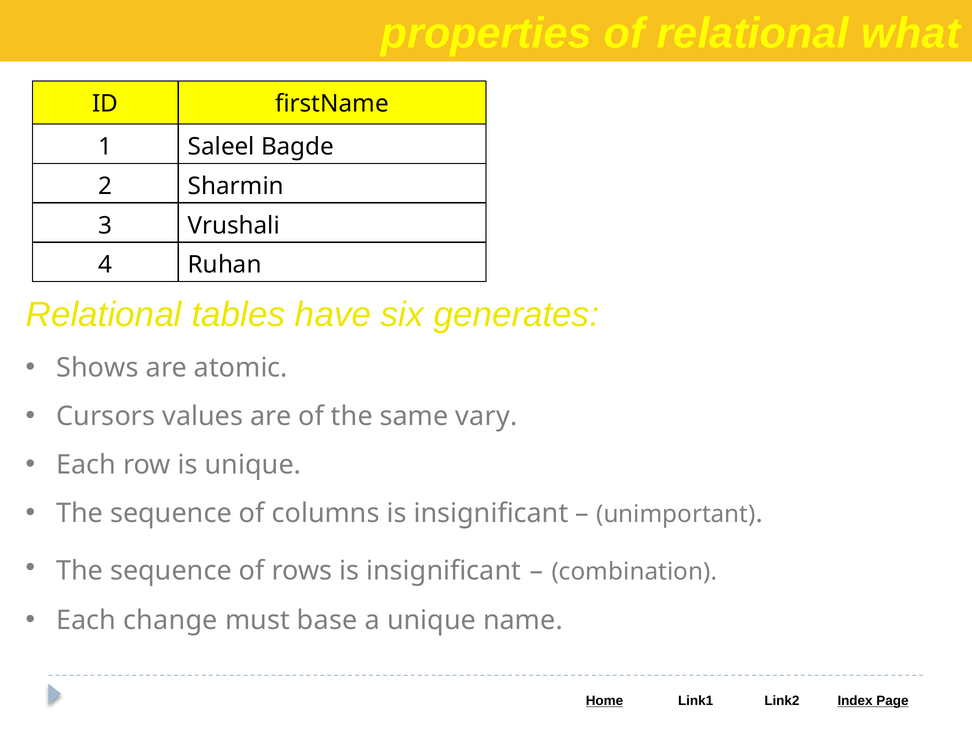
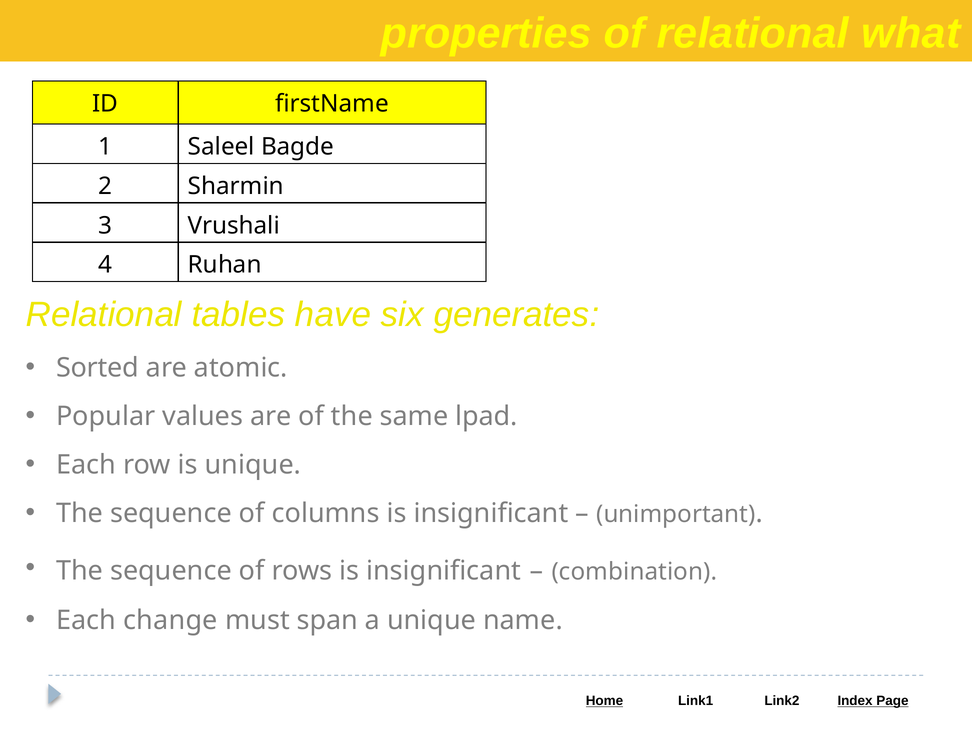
Shows: Shows -> Sorted (98, 368)
Cursors: Cursors -> Popular (106, 416)
vary: vary -> lpad (487, 416)
base: base -> span (327, 620)
